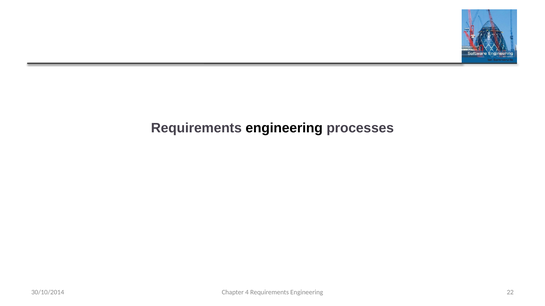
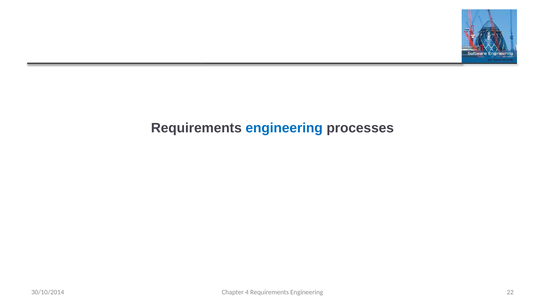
engineering colour: black -> blue (284, 128)
